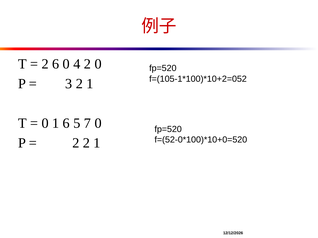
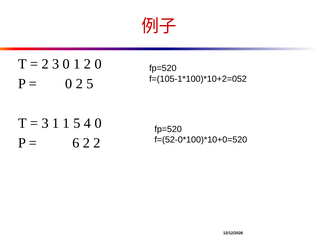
2 6: 6 -> 3 (56, 64)
0 4: 4 -> 1 (77, 64)
3: 3 -> 0 (69, 84)
1: 1 -> 5 (90, 84)
0: 0 -> 3 (45, 123)
1 6: 6 -> 1 (66, 123)
7: 7 -> 4 (87, 123)
2: 2 -> 6 (76, 143)
1: 1 -> 2 (97, 143)
